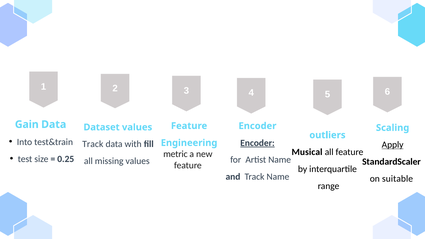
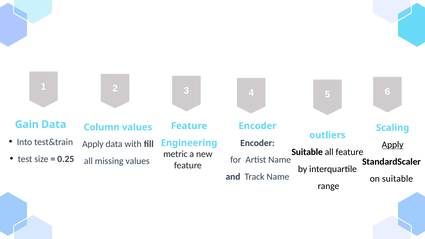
Dataset: Dataset -> Column (102, 127)
Encoder underline: present -> none (257, 143)
Track: Track -> Apply (93, 144)
Musical: Musical -> Suitable (307, 152)
